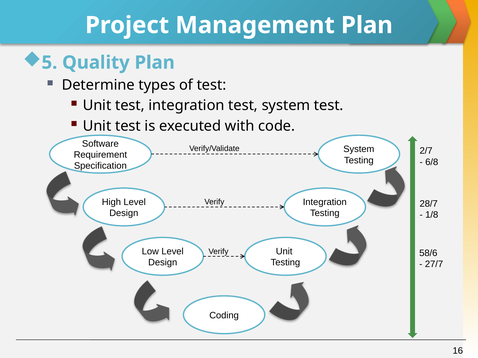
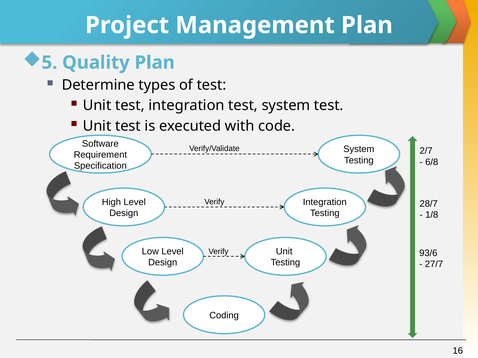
58/6: 58/6 -> 93/6 (428, 253)
